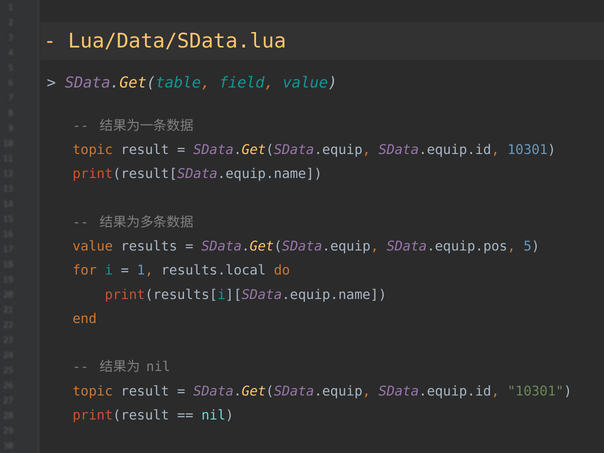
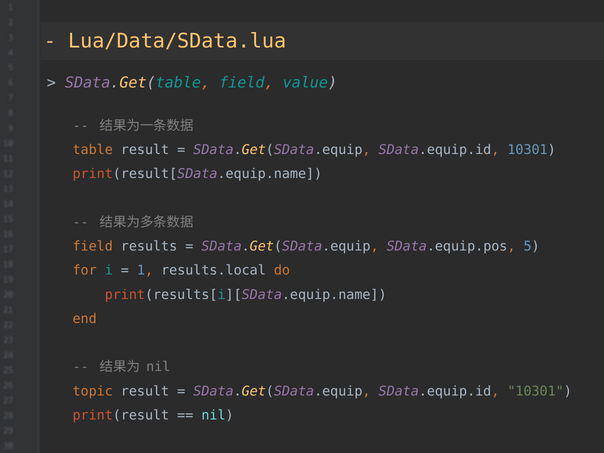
topic: topic -> table (93, 150)
value: value -> field (93, 246)
